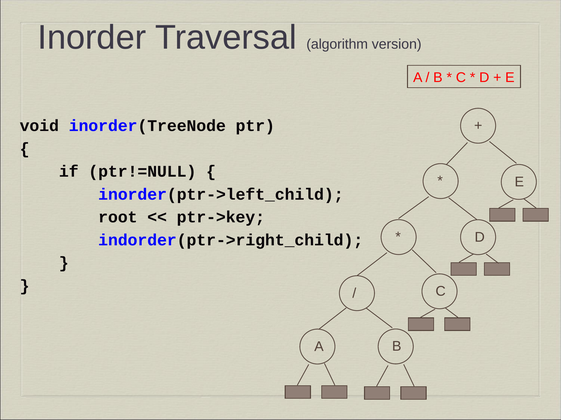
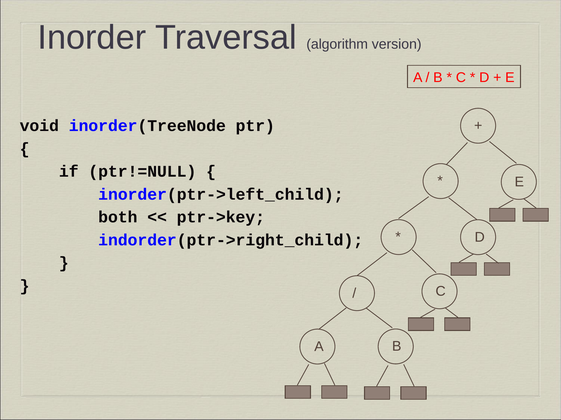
root: root -> both (118, 218)
